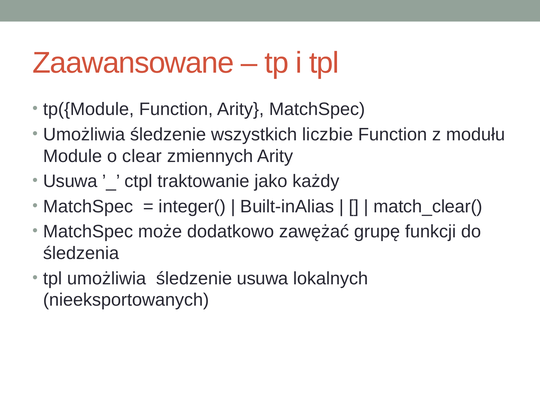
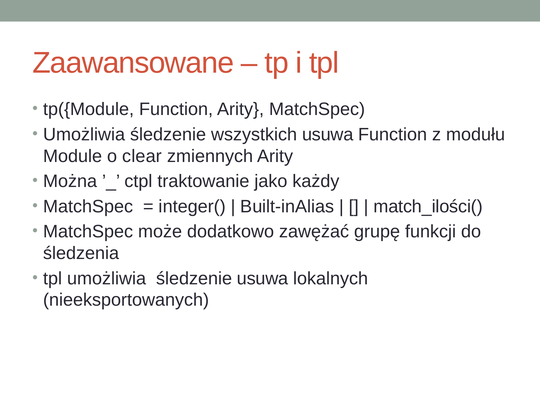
wszystkich liczbie: liczbie -> usuwa (328, 134)
Usuwa: Usuwa -> Można (70, 181)
match_clear(: match_clear( -> match_ilości( (428, 206)
